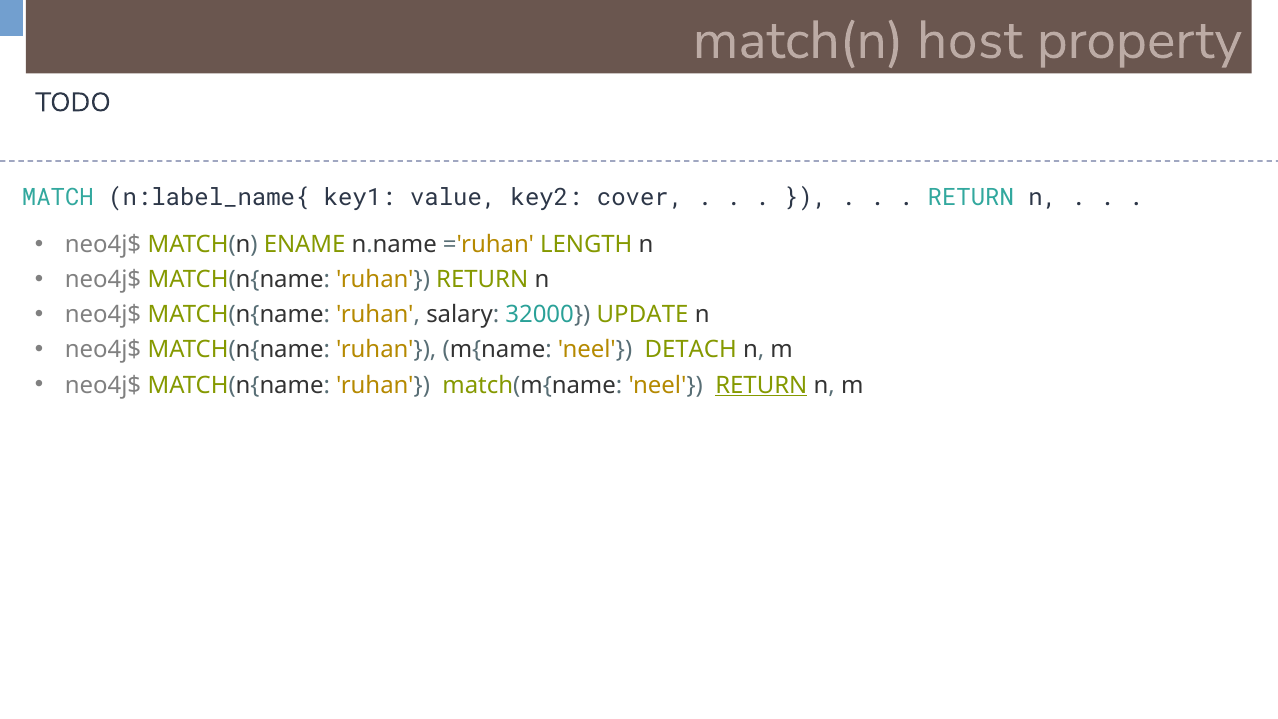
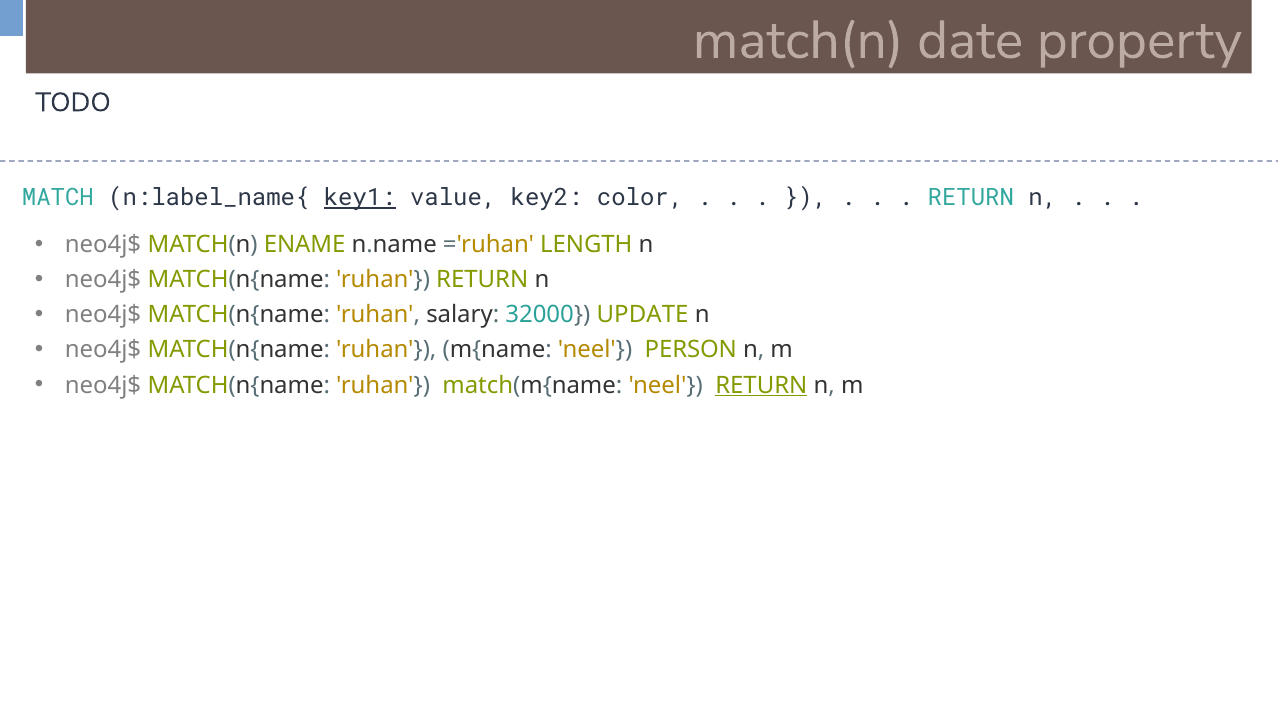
host: host -> date (970, 40)
key1 underline: none -> present (360, 198)
cover: cover -> color (640, 198)
DETACH: DETACH -> PERSON (691, 350)
